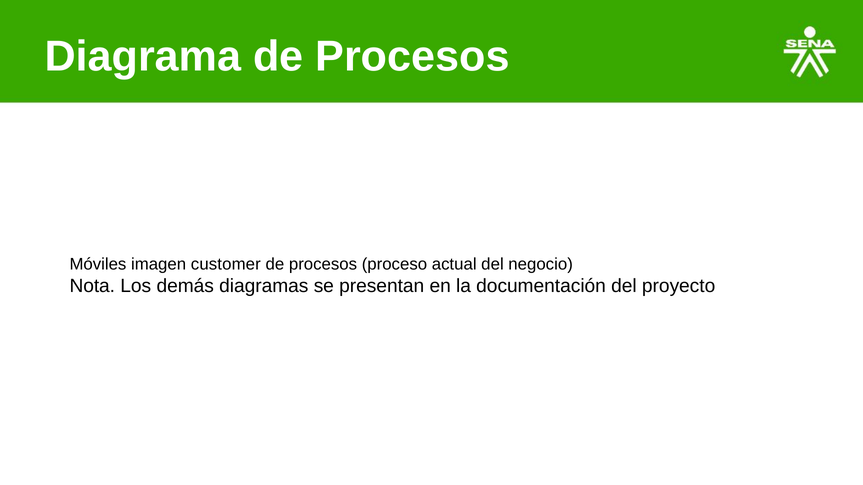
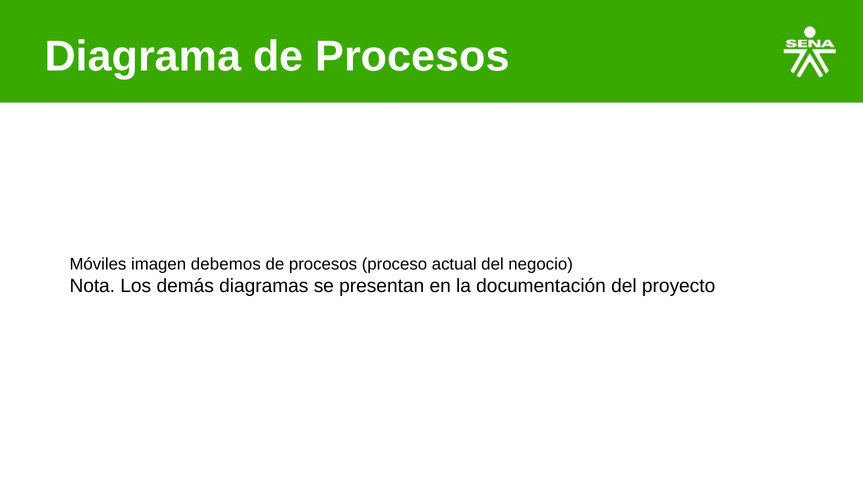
customer: customer -> debemos (226, 264)
